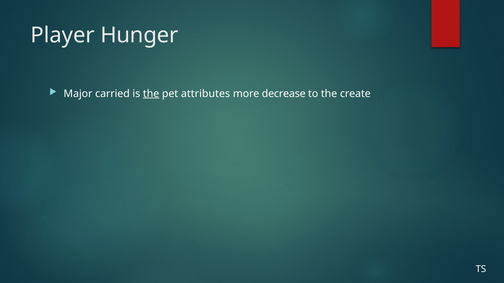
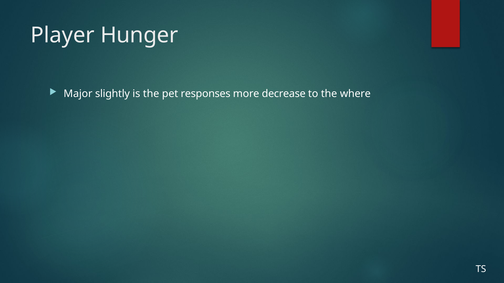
carried: carried -> slightly (112, 94)
the underline: present -> none (151, 94)
attributes: attributes -> responses (206, 94)
create: create -> where (355, 94)
